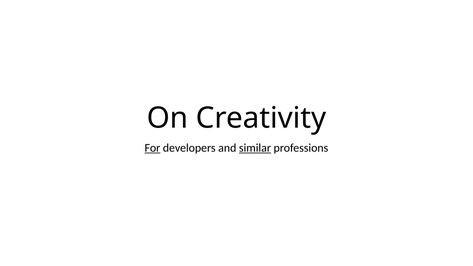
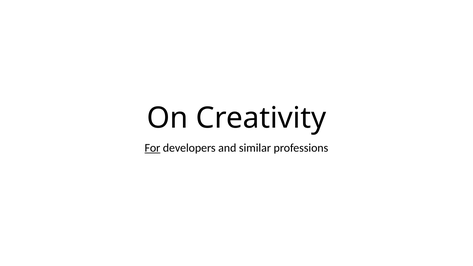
similar underline: present -> none (255, 148)
